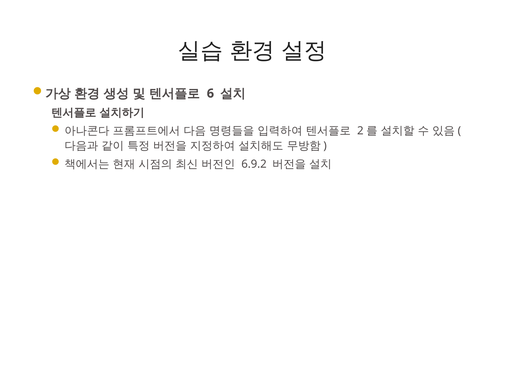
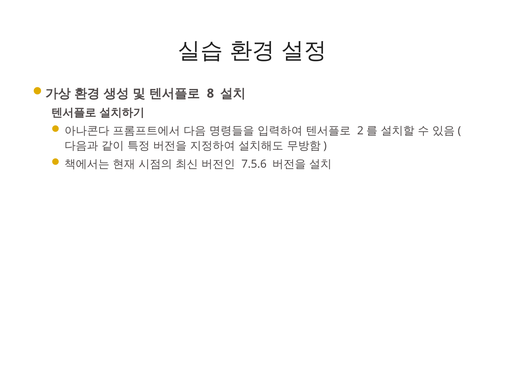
6: 6 -> 8 (210, 93)
6.9.2: 6.9.2 -> 7.5.6 (254, 164)
